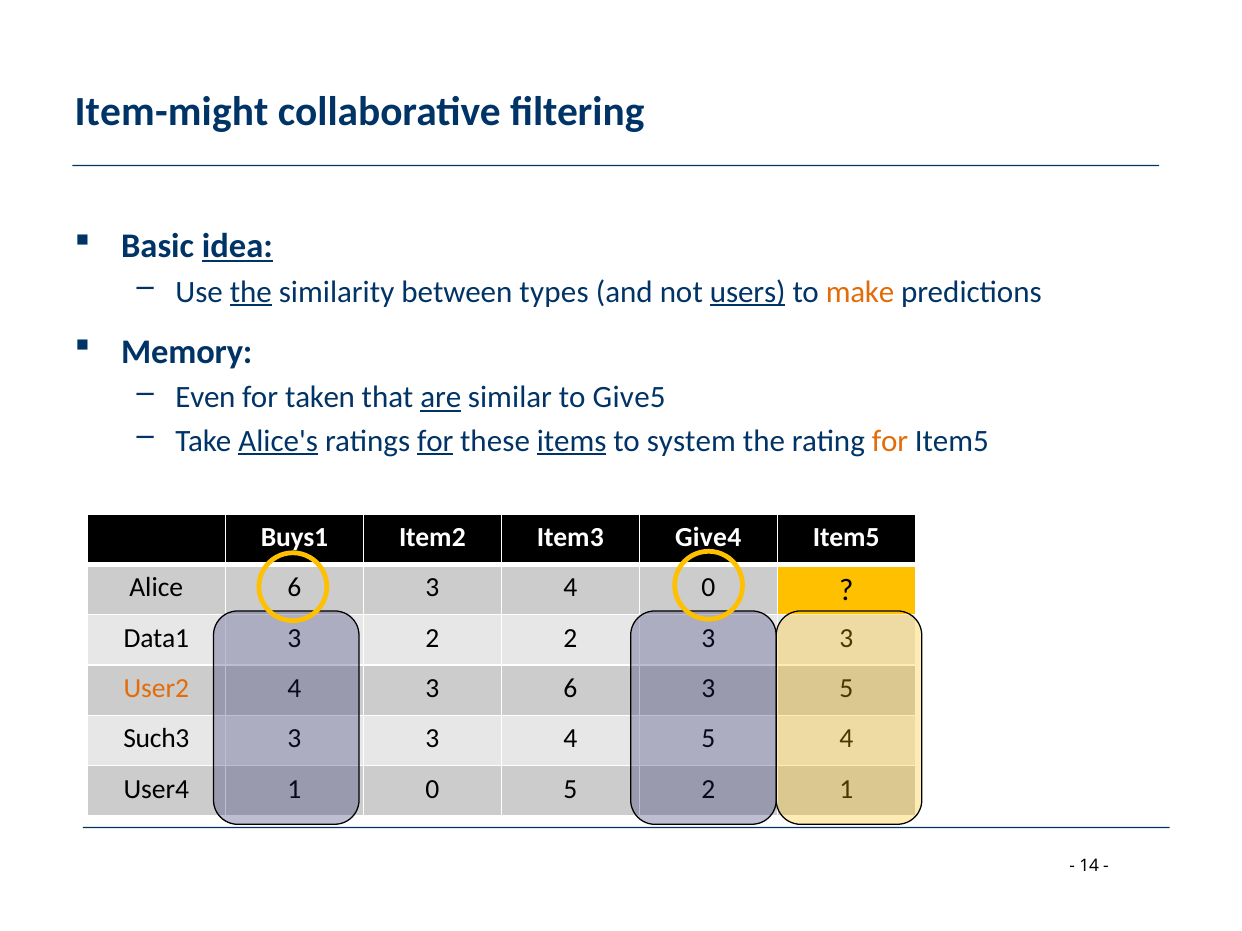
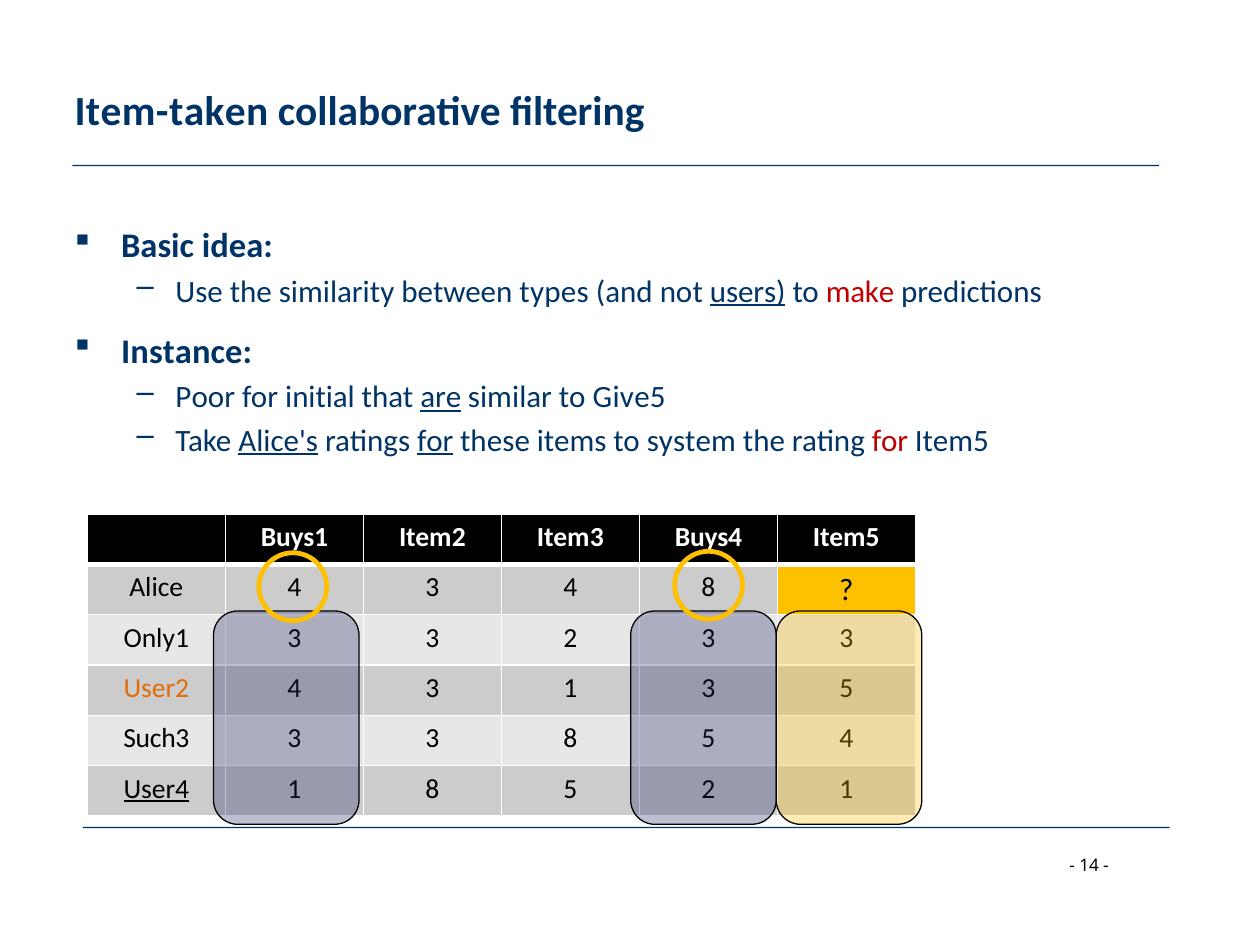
Item-might: Item-might -> Item-taken (171, 112)
idea underline: present -> none (237, 247)
the underline: present -> none (251, 292)
make colour: orange -> red (860, 292)
Memory: Memory -> Instance (187, 352)
Even: Even -> Poor (205, 398)
taken: taken -> initial (320, 398)
items underline: present -> none (572, 441)
for colour: orange -> red (890, 441)
Give4: Give4 -> Buys4 (708, 538)
Alice 6: 6 -> 4 (294, 588)
4 0: 0 -> 8 (708, 588)
Data1: Data1 -> Only1 (156, 638)
2: 2 -> 3 (432, 638)
3 6: 6 -> 1 (570, 689)
4: 4 -> 8 (570, 739)
User4 underline: none -> present (156, 789)
0: 0 -> 8 (432, 789)
